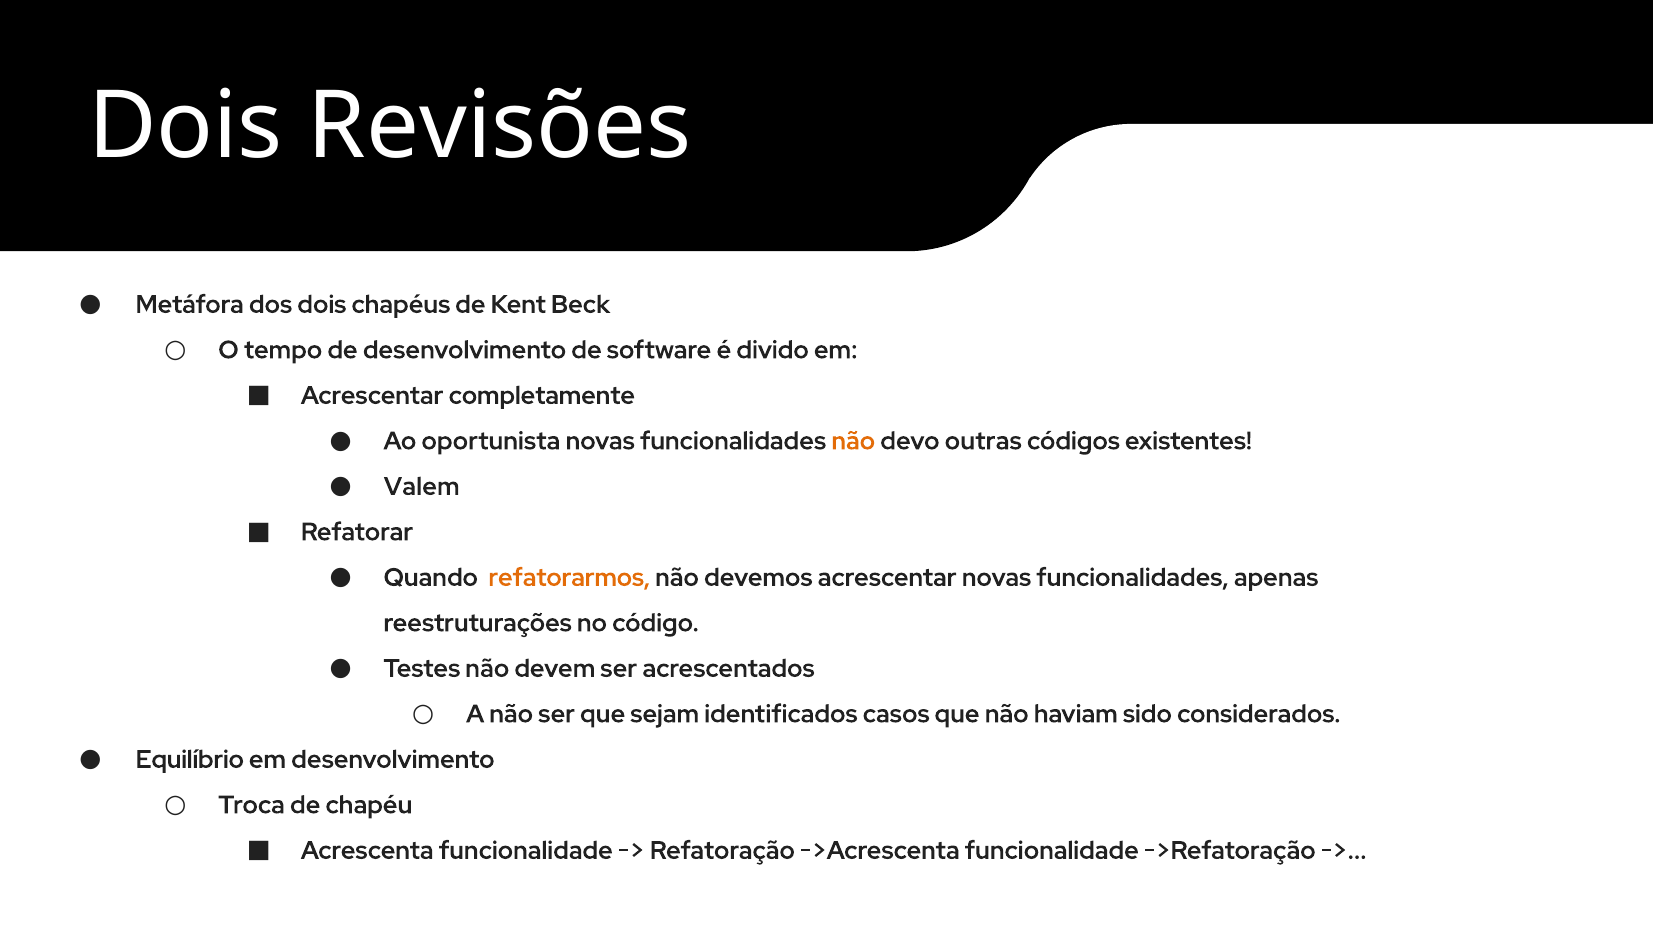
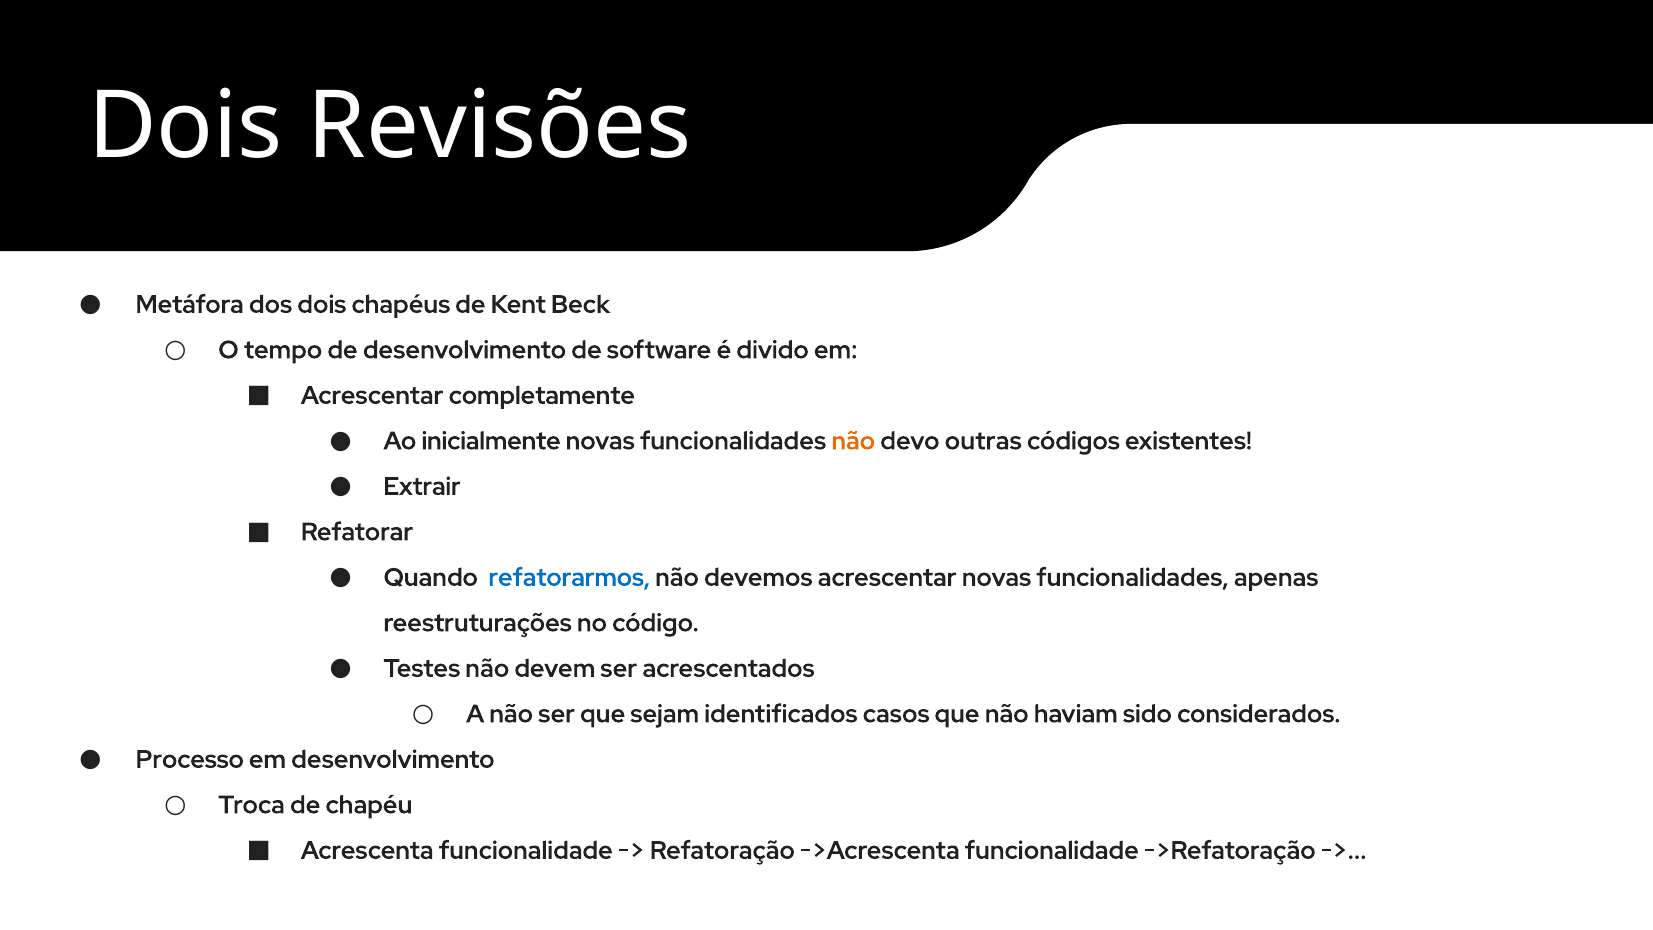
oportunista: oportunista -> inicialmente (491, 441)
Valem: Valem -> Extrair (422, 486)
refatorarmos colour: orange -> blue (569, 577)
Equilíbrio: Equilíbrio -> Processo (190, 759)
